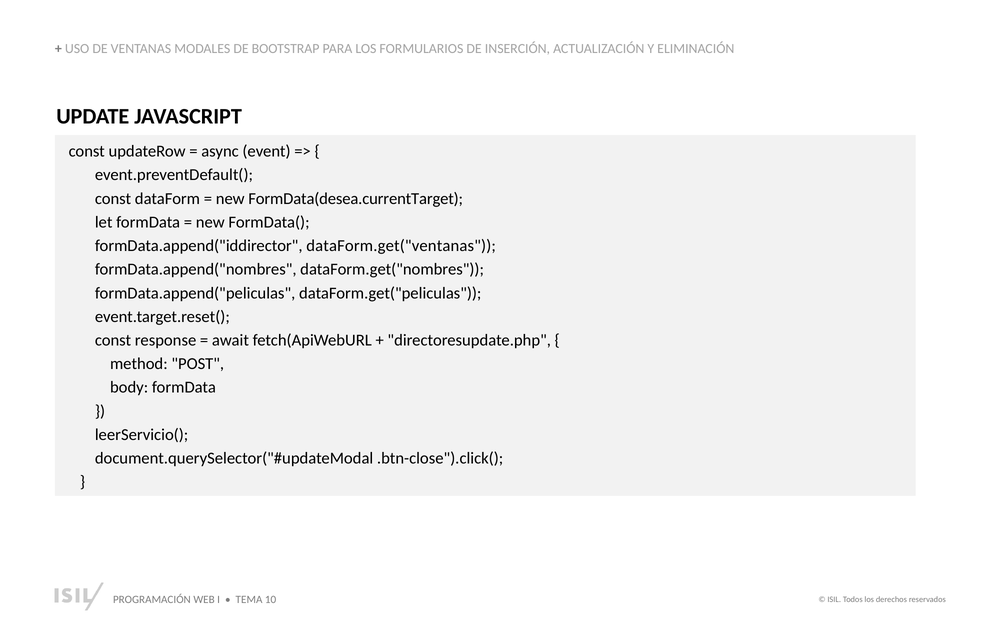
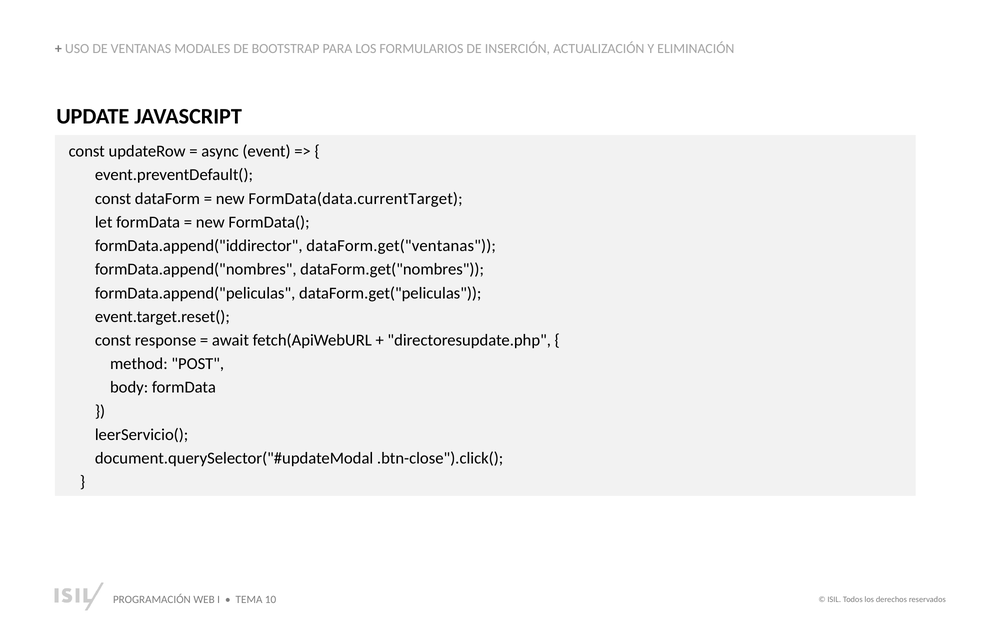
FormData(desea.currentTarget: FormData(desea.currentTarget -> FormData(data.currentTarget (356, 198)
